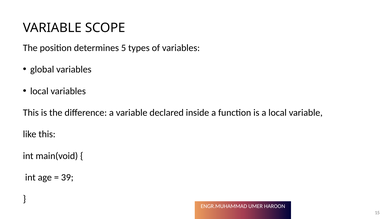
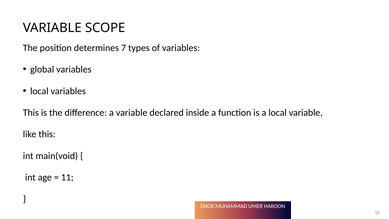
5: 5 -> 7 (124, 48)
39: 39 -> 11 (67, 177)
